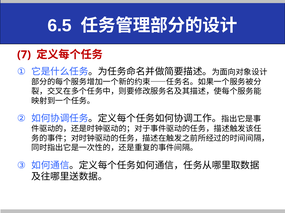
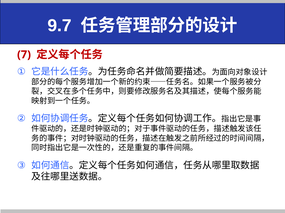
6.5: 6.5 -> 9.7 (60, 26)
